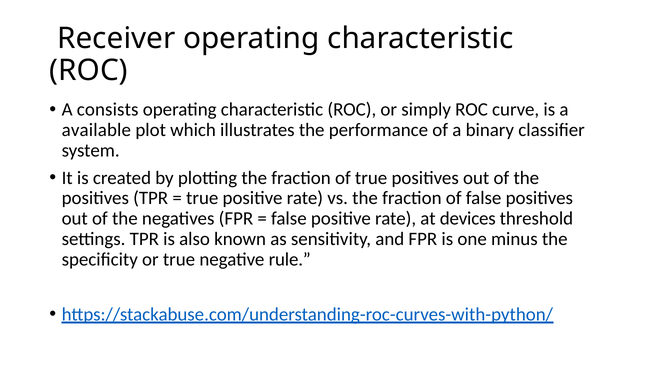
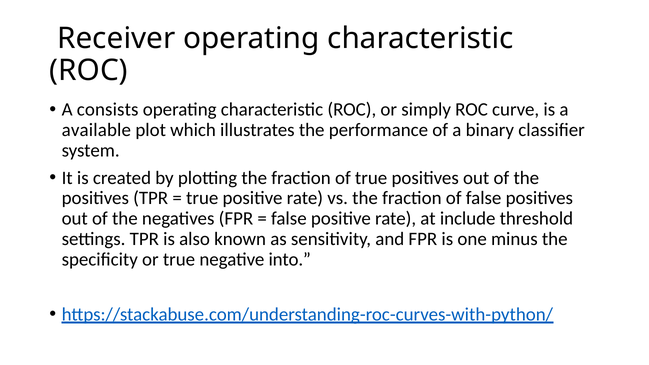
devices: devices -> include (468, 219)
rule: rule -> into (290, 260)
